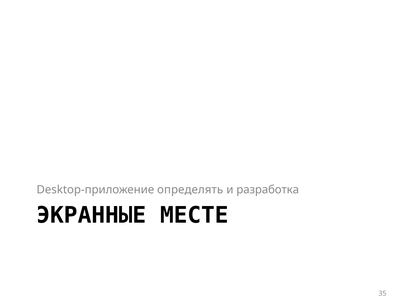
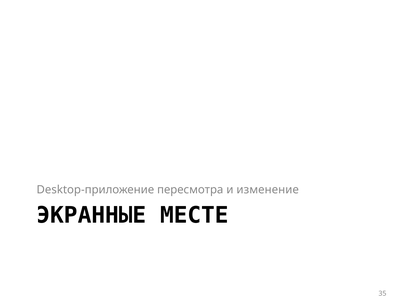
определять: определять -> пересмотра (190, 190)
разработка: разработка -> изменение (268, 190)
